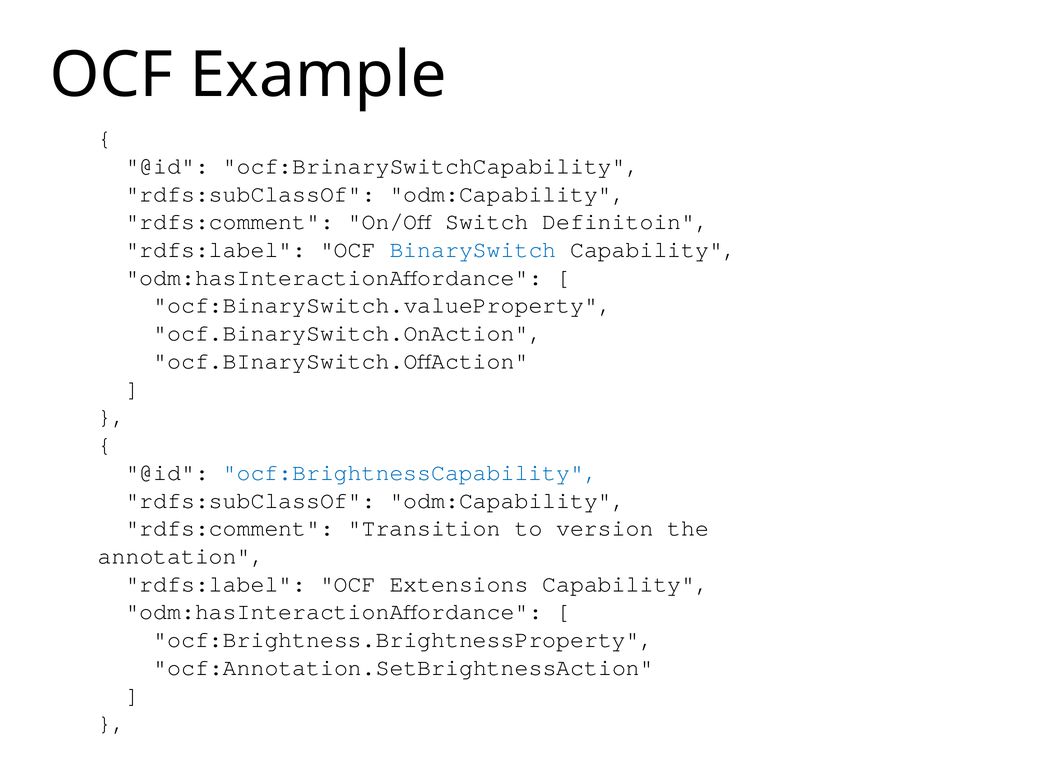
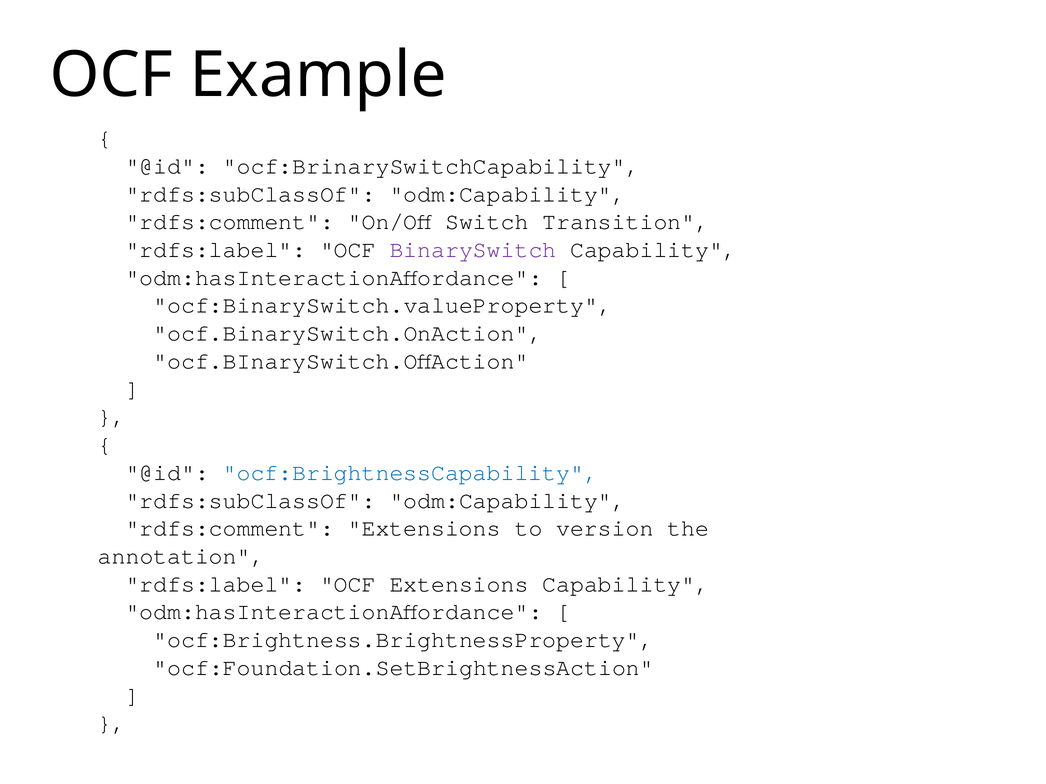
Definitoin: Definitoin -> Transition (626, 222)
BinarySwitch colour: blue -> purple (473, 250)
rdfs:comment Transition: Transition -> Extensions (424, 529)
ocf:Annotation.SetBrightnessAction: ocf:Annotation.SetBrightnessAction -> ocf:Foundation.SetBrightnessAction (404, 668)
